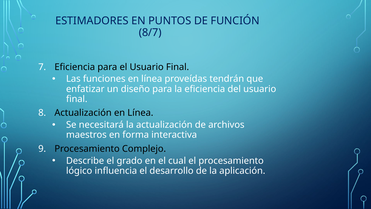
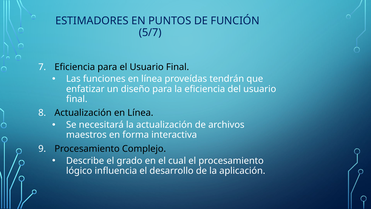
8/7: 8/7 -> 5/7 (150, 32)
